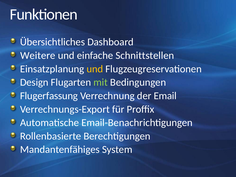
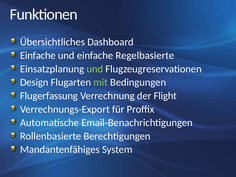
Weitere: Weitere -> Einfache (38, 55)
Schnittstellen: Schnittstellen -> Regelbasierte (145, 55)
und colour: yellow -> light green (95, 69)
Email: Email -> Flight (165, 96)
